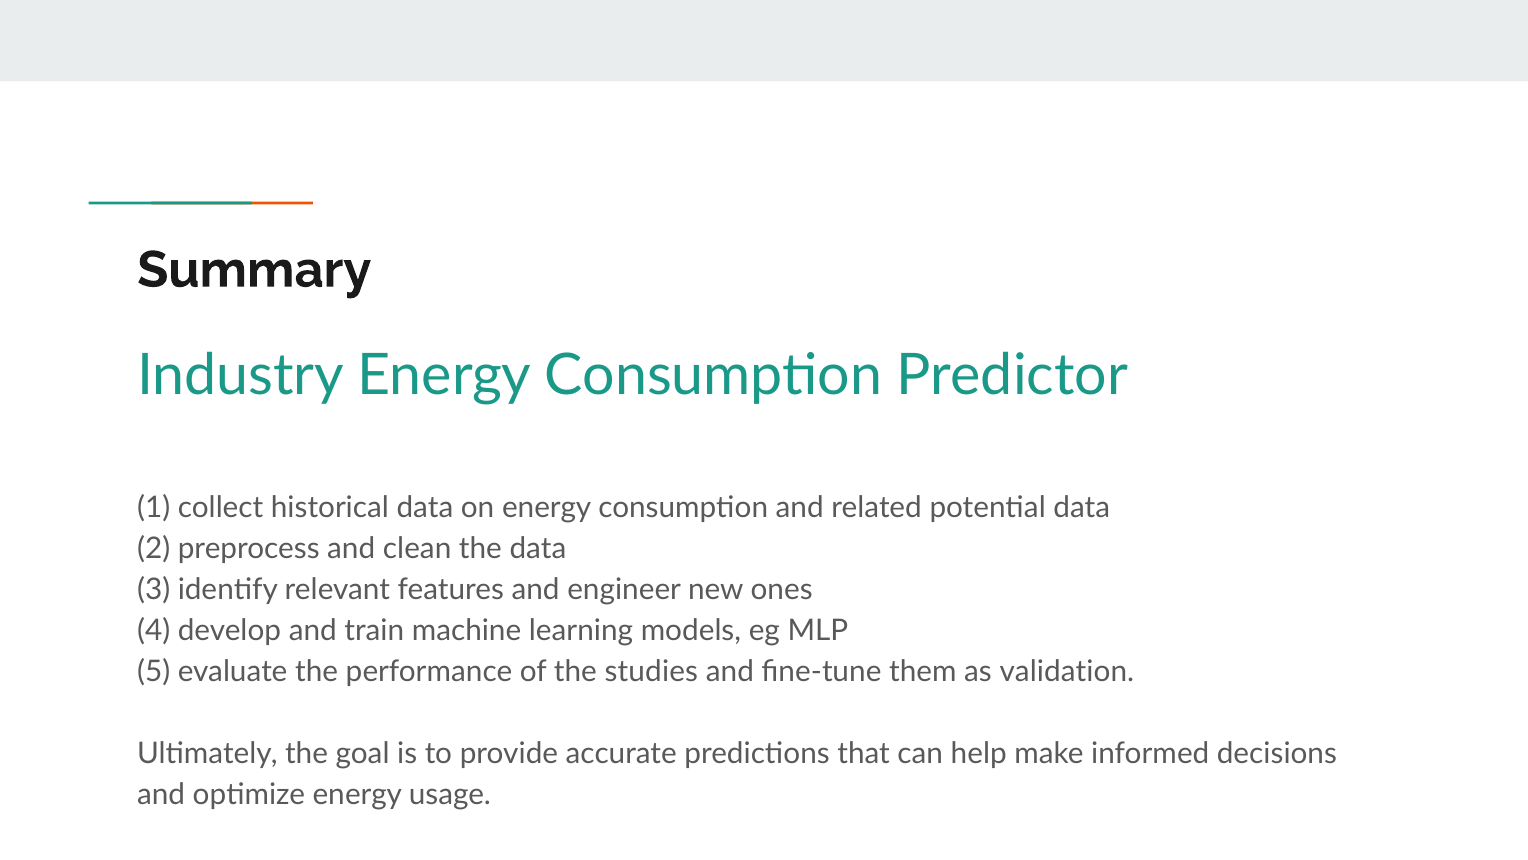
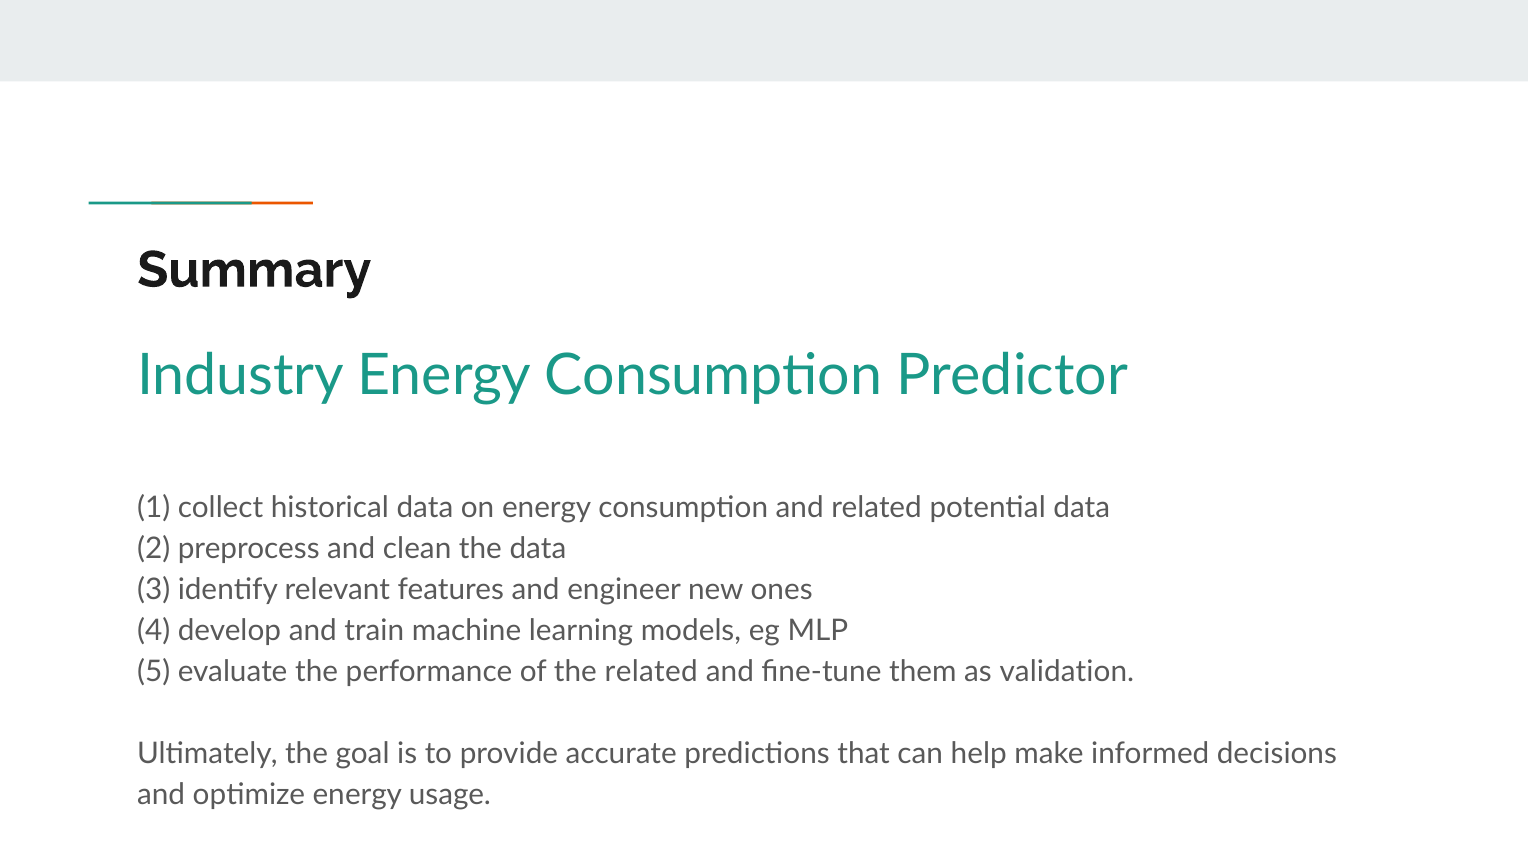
the studies: studies -> related (651, 671)
